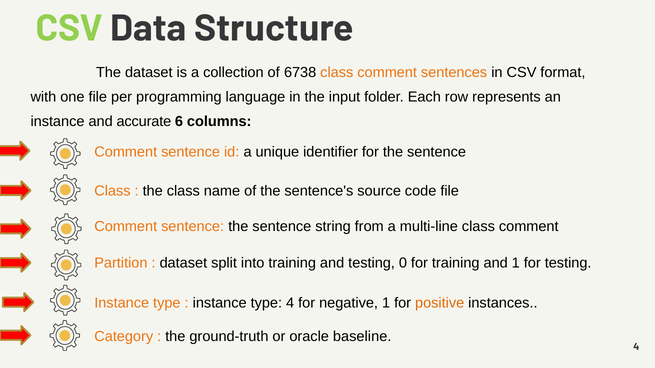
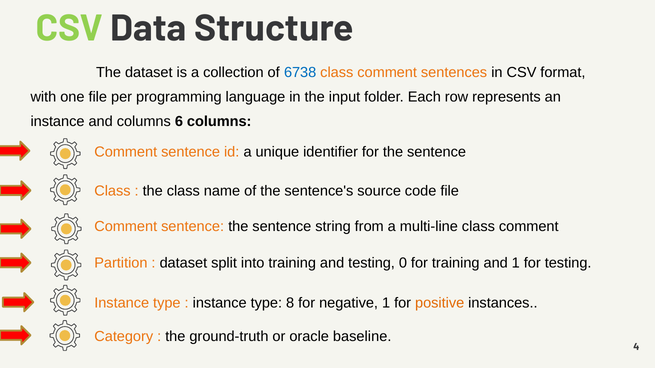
6738 colour: black -> blue (300, 73)
and accurate: accurate -> columns (144, 122)
type 4: 4 -> 8 (290, 303)
